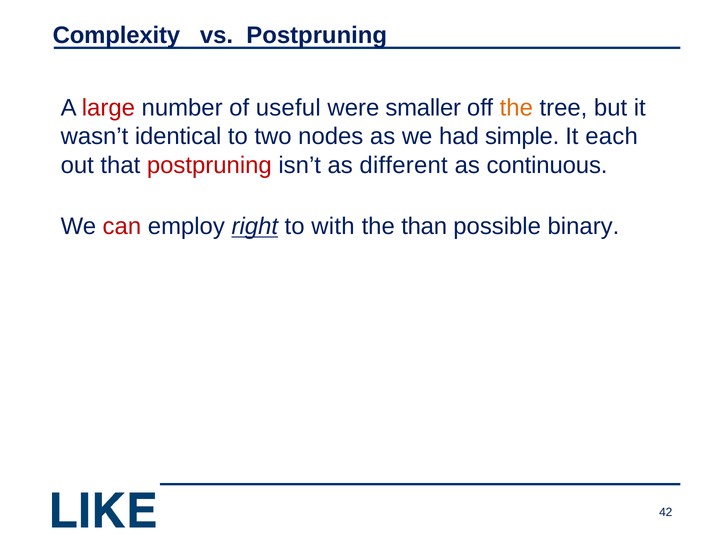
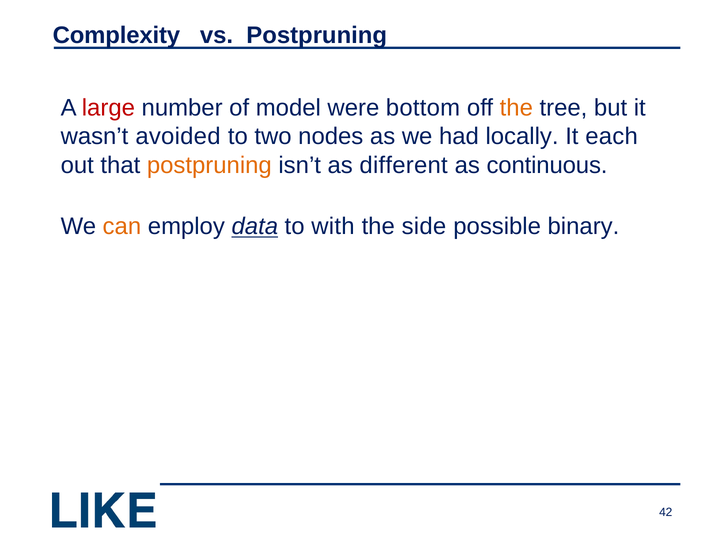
useful: useful -> model (288, 108)
smaller: smaller -> bottom (423, 108)
identical: identical -> avoided (178, 136)
simple: simple -> locally (522, 136)
postpruning colour: red -> orange (209, 165)
can colour: red -> orange (122, 226)
right: right -> data (255, 226)
than: than -> side (424, 226)
